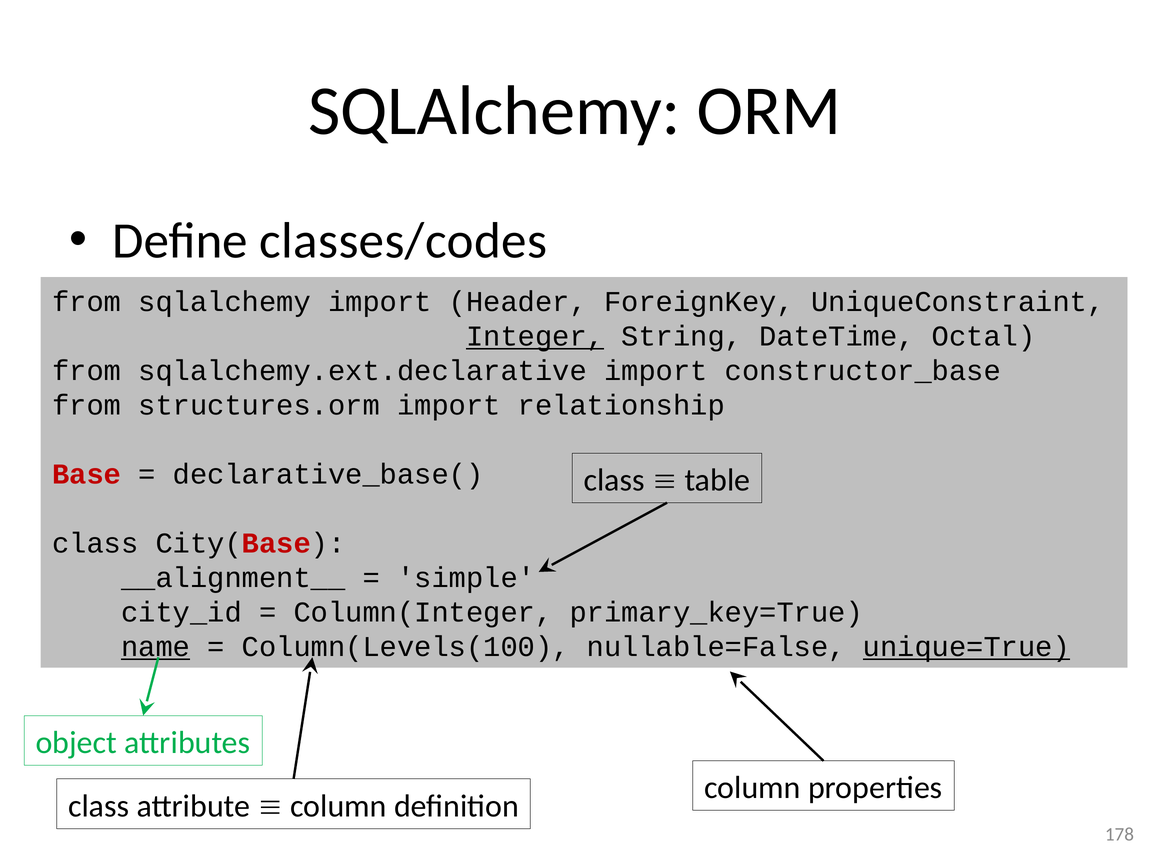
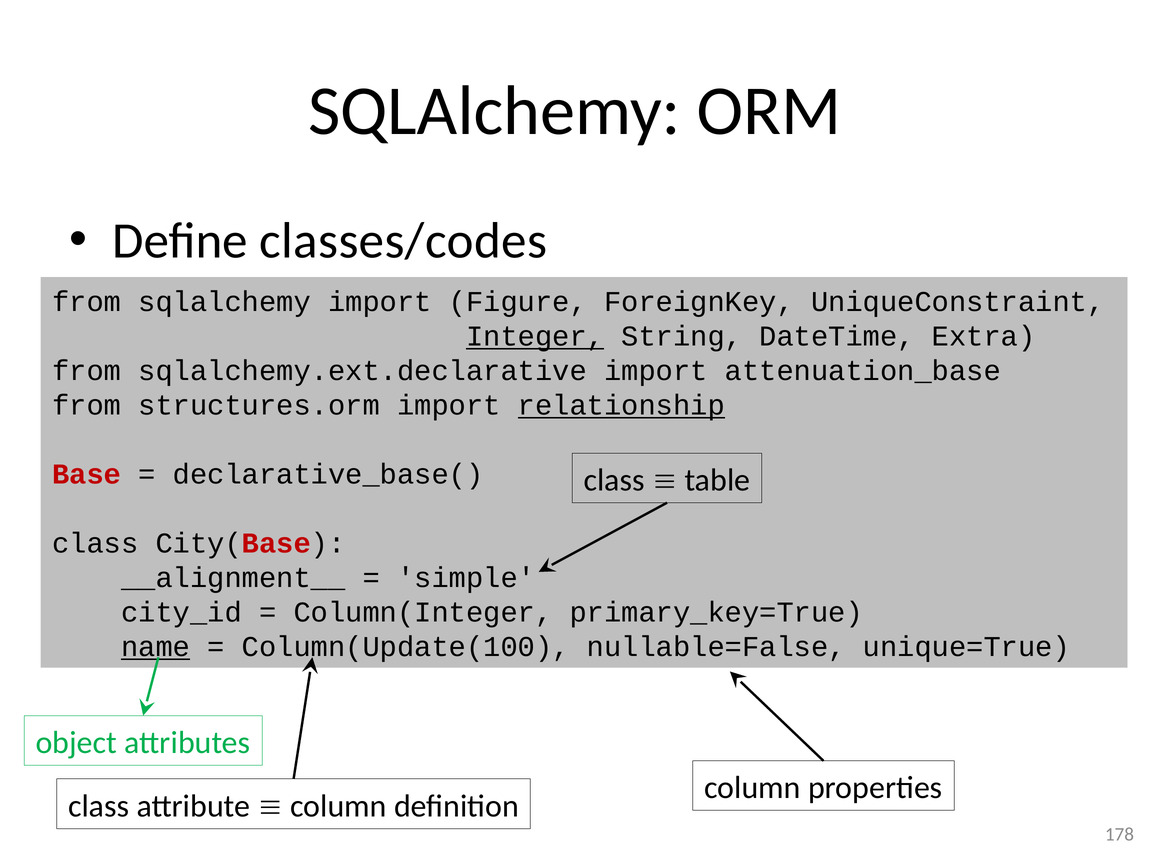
Header: Header -> Figure (518, 302)
Octal: Octal -> Extra (984, 337)
constructor_base: constructor_base -> attenuation_base (863, 371)
relationship underline: none -> present (621, 406)
Column(Levels(100: Column(Levels(100 -> Column(Update(100 (406, 647)
unique=True underline: present -> none (966, 647)
